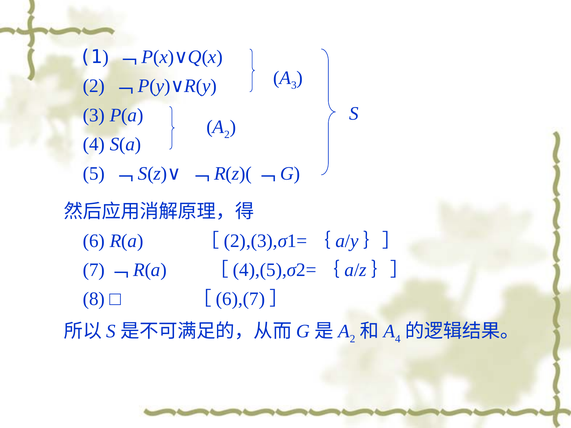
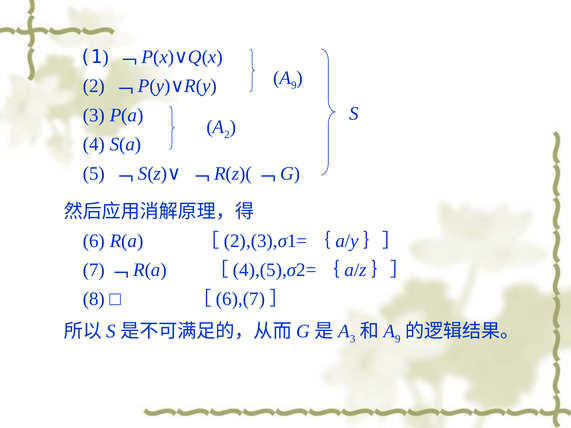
3: 3 -> 9 (294, 85)
2: 2 -> 3 (353, 339)
4: 4 -> 9 (398, 339)
